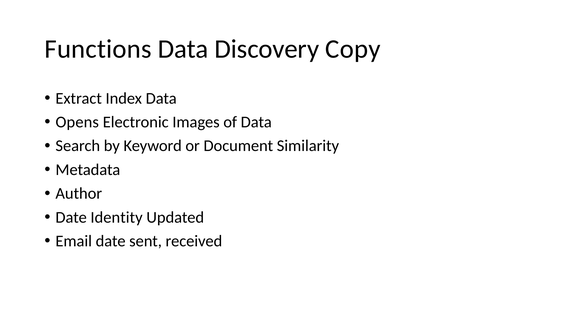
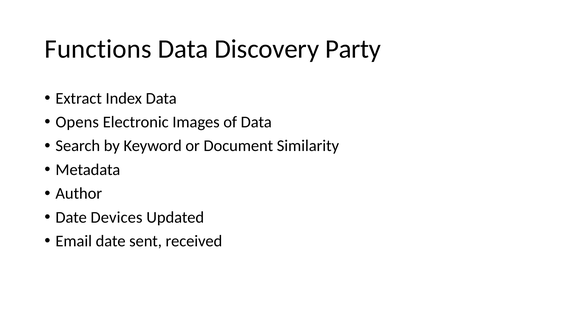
Copy: Copy -> Party (353, 49)
Identity: Identity -> Devices (116, 218)
